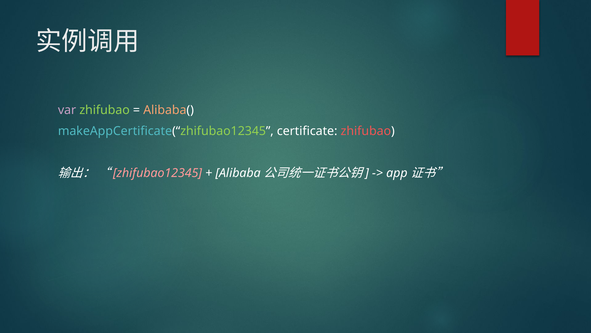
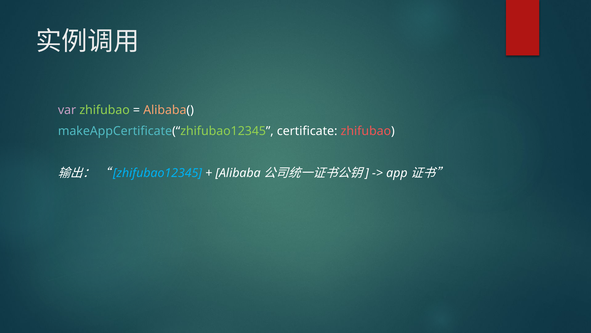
zhifubao12345 colour: pink -> light blue (157, 173)
